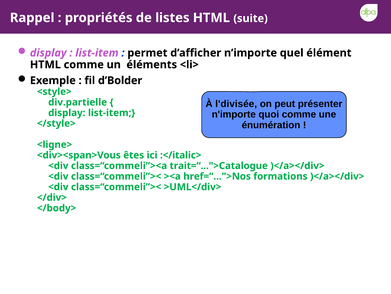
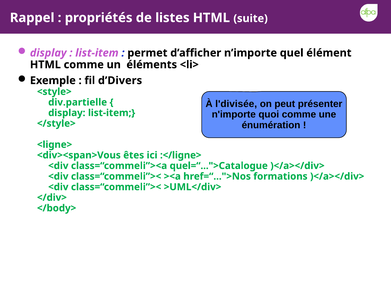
d’Bolder: d’Bolder -> d’Divers (120, 80)
:</italic>: :</italic> -> :</ligne> (181, 155)
trait=“...">Catalogue: trait=“...">Catalogue -> quel=“...">Catalogue (219, 165)
